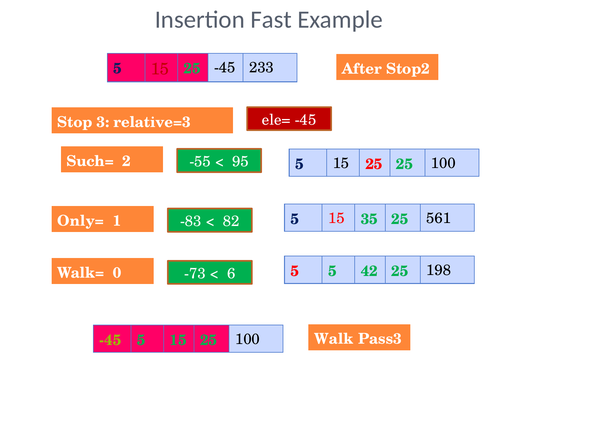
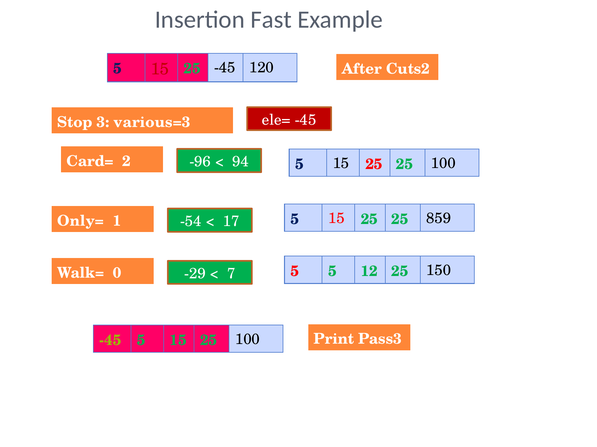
233: 233 -> 120 (261, 68)
Stop2: Stop2 -> Cuts2 (408, 69)
relative=3: relative=3 -> various=3 (152, 123)
-55: -55 -> -96 (200, 162)
95: 95 -> 94 (241, 162)
Such=: Such= -> Card= (90, 161)
35: 35 -> 25 (369, 220)
561: 561 -> 859 (439, 219)
-83: -83 -> -54 (191, 222)
82: 82 -> 17 (231, 222)
-73: -73 -> -29 (195, 274)
6: 6 -> 7 (231, 274)
42: 42 -> 12 (369, 272)
198: 198 -> 150 (439, 271)
Walk: Walk -> Print (334, 340)
